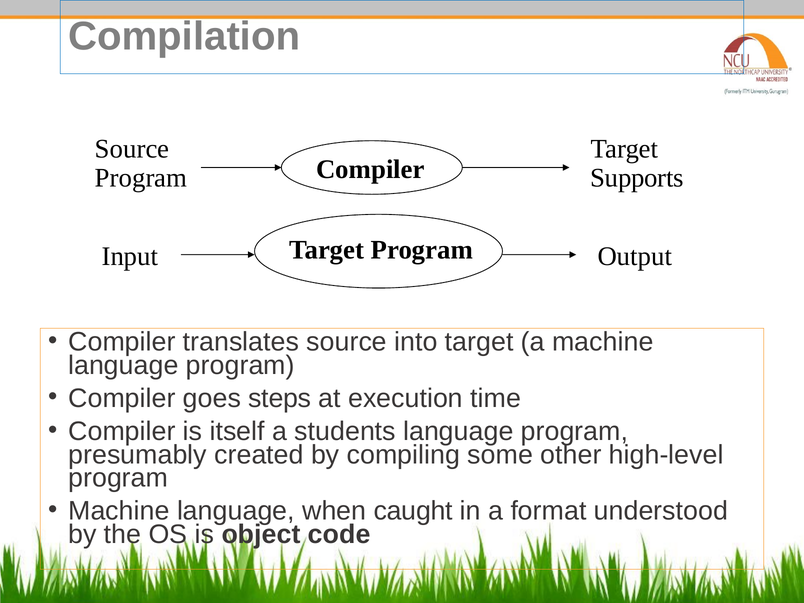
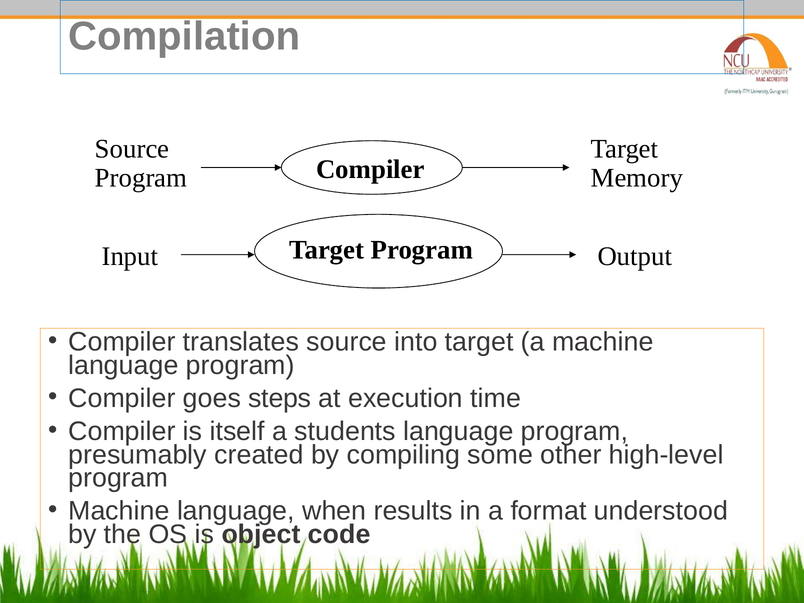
Supports: Supports -> Memory (637, 178)
caught: caught -> results (413, 511)
